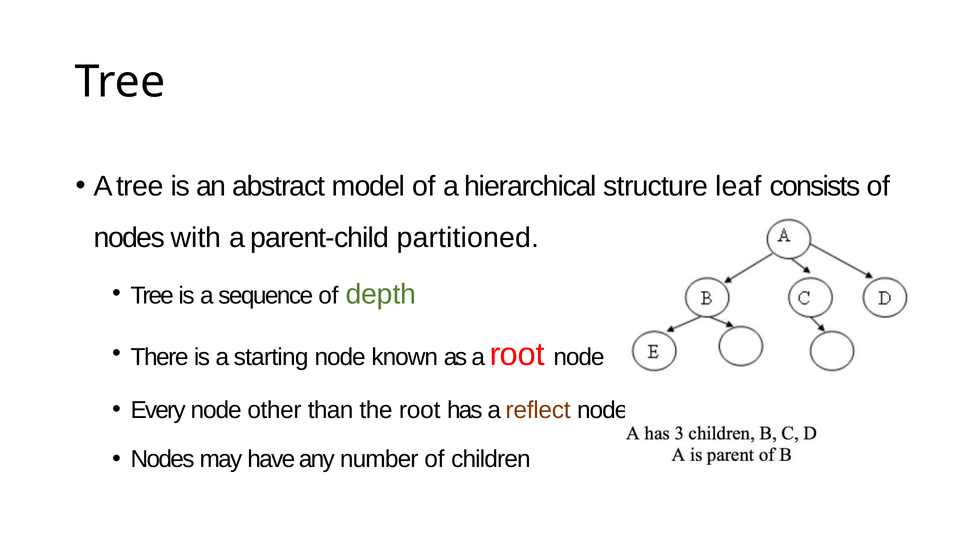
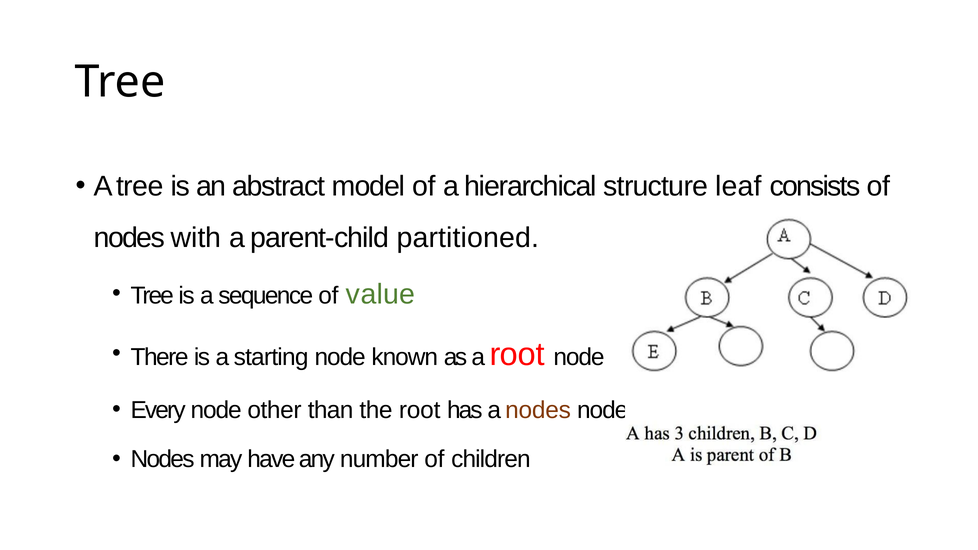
depth: depth -> value (381, 294)
a reflect: reflect -> nodes (538, 410)
